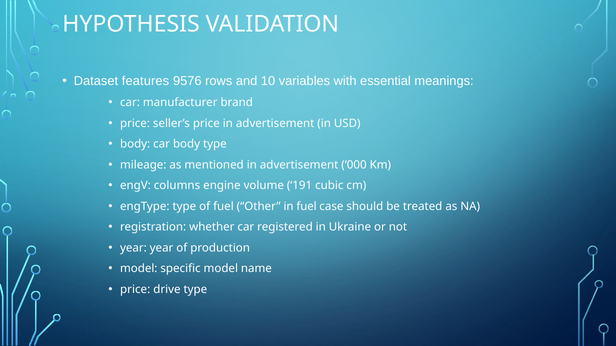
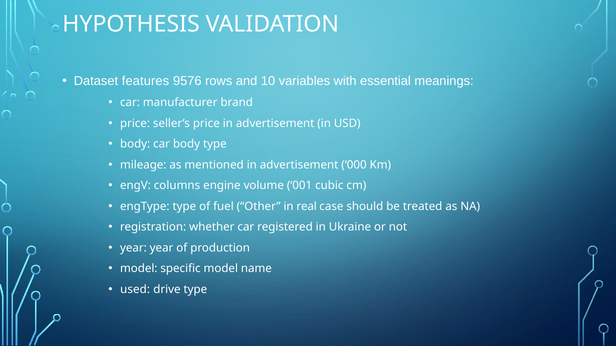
191: 191 -> 001 (300, 186)
in fuel: fuel -> real (307, 207)
price: price -> used (135, 290)
